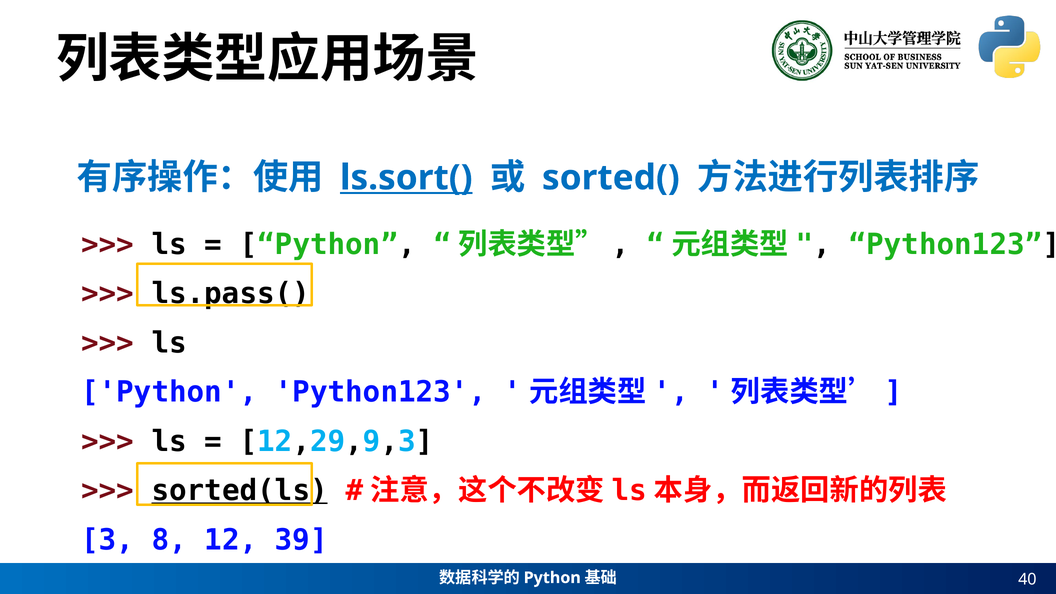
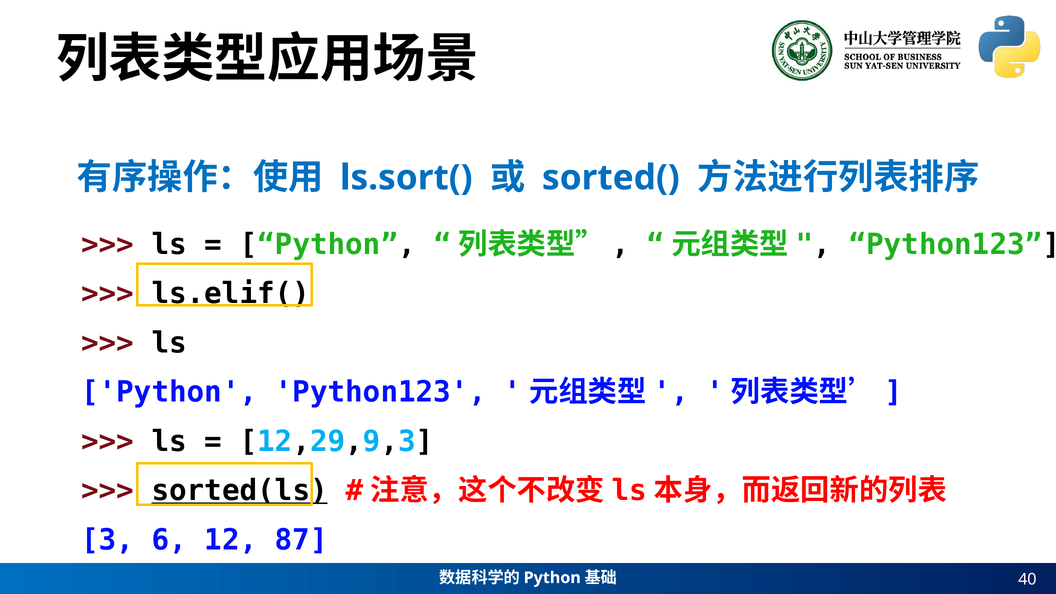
ls.sort( underline: present -> none (406, 178)
ls.pass(: ls.pass( -> ls.elif( (231, 294)
8: 8 -> 6 (169, 540)
39: 39 -> 87 (301, 540)
